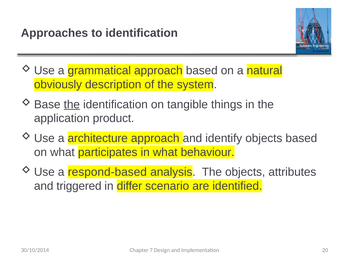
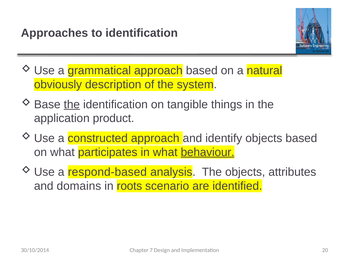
architecture: architecture -> constructed (98, 138)
behaviour underline: none -> present (208, 152)
triggered: triggered -> domains (79, 186)
differ: differ -> roots (129, 186)
